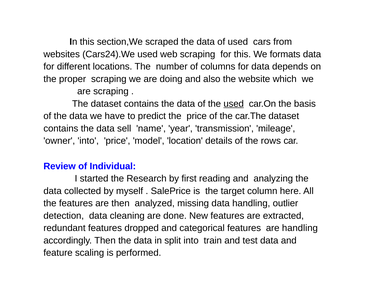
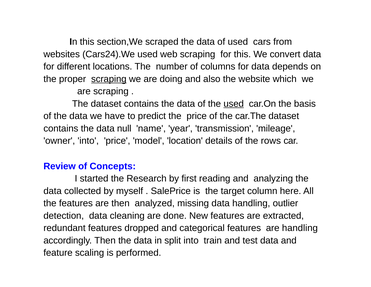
formats: formats -> convert (285, 54)
scraping underline: none -> present (109, 79)
sell: sell -> null (124, 128)
Individual: Individual -> Concepts (113, 166)
